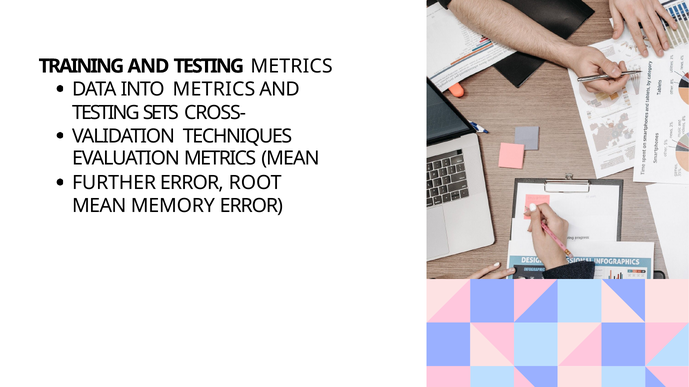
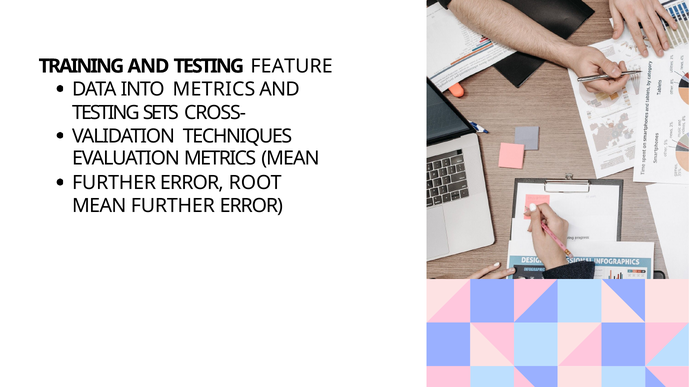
TESTING METRICS: METRICS -> FEATURE (292, 66)
MEMORY: MEMORY -> FURTHER (173, 206)
